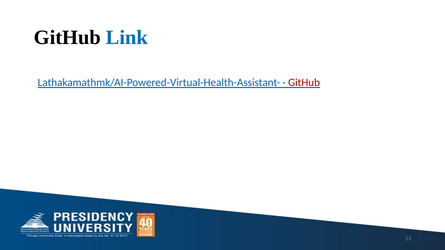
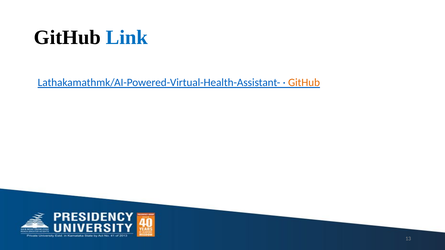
GitHub colour: red -> orange (304, 83)
